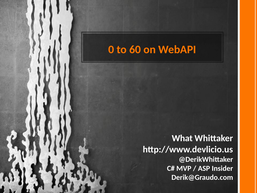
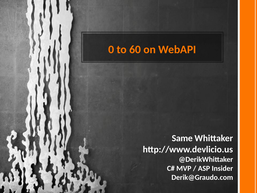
What: What -> Same (182, 138)
